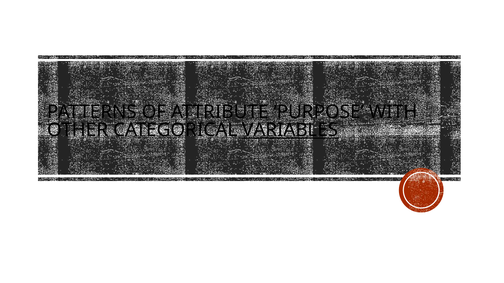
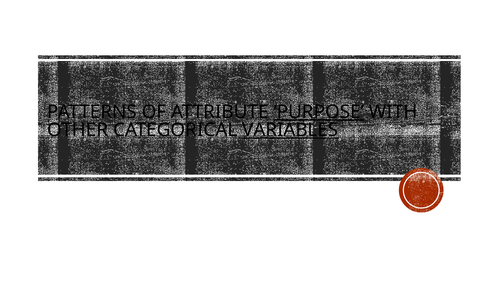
PURPOSE underline: none -> present (319, 112)
